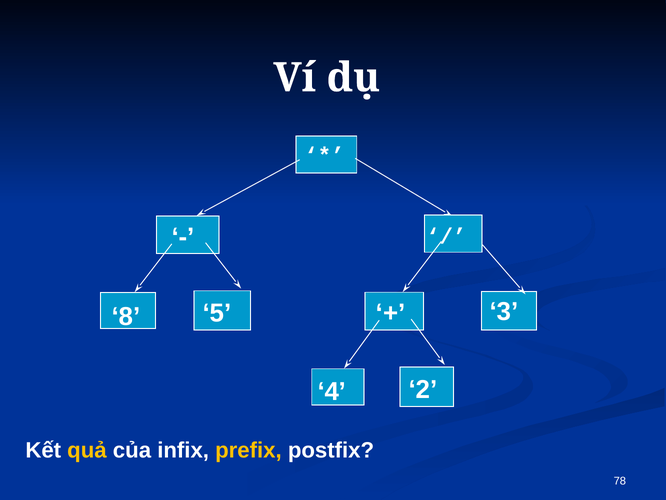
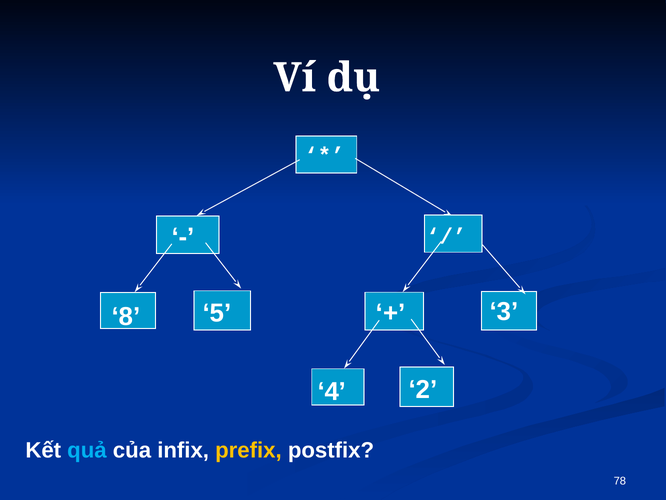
quả colour: yellow -> light blue (87, 450)
